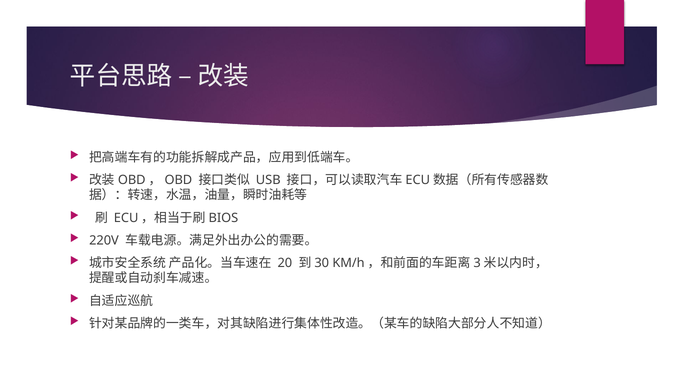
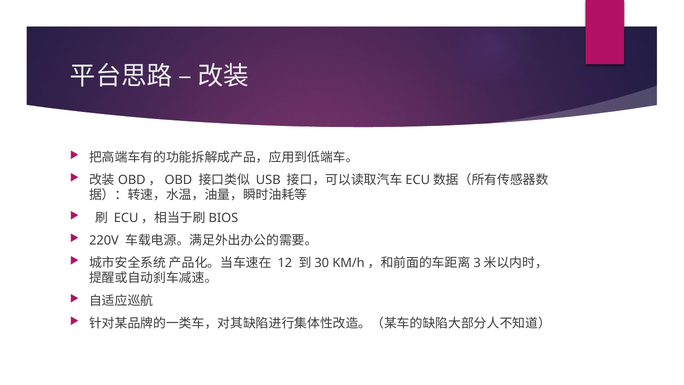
20: 20 -> 12 (285, 263)
